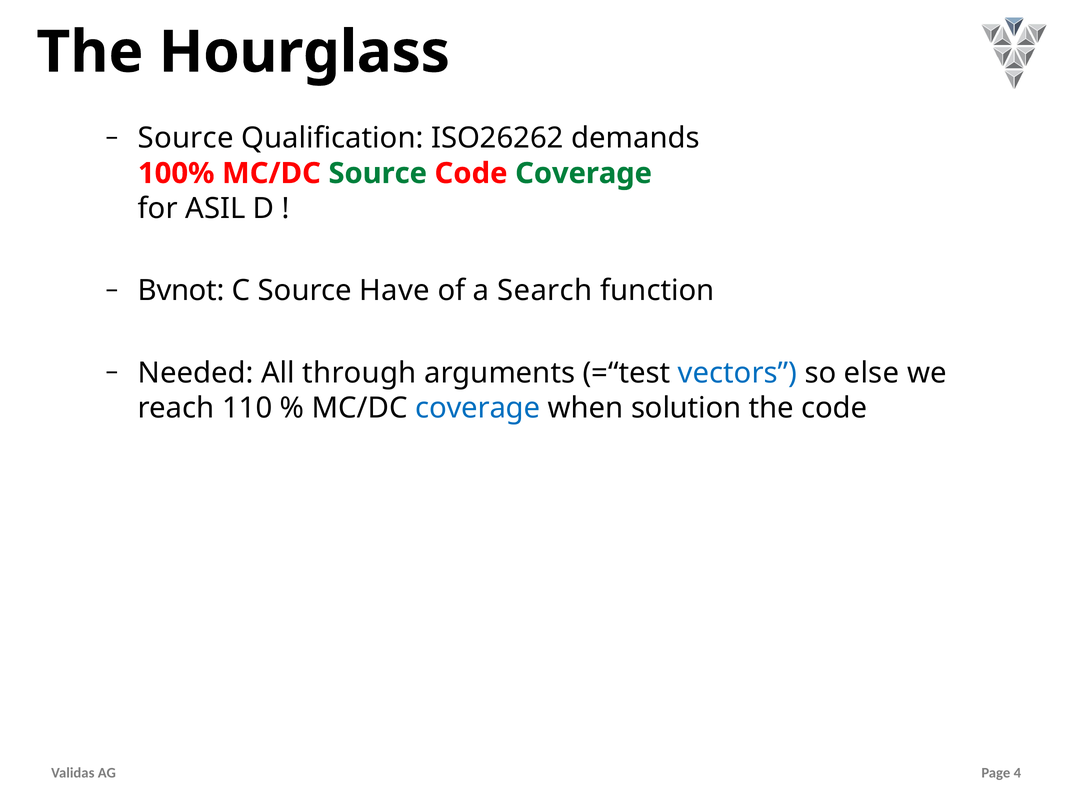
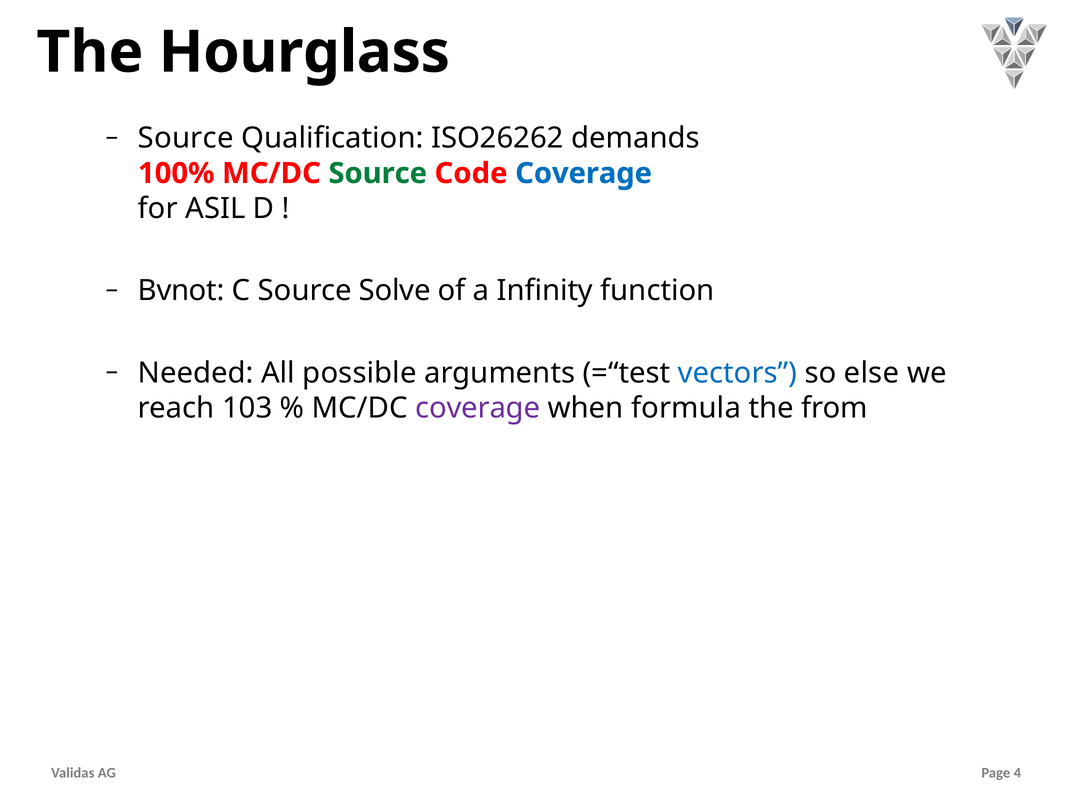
Coverage colour: green -> blue (584, 173)
Have: Have -> Solve (395, 291)
Search: Search -> Infinity (545, 291)
through: through -> possible (360, 373)
110: 110 -> 103 (247, 408)
coverage colour: blue -> purple (478, 408)
solution: solution -> formula (686, 408)
the code: code -> from (835, 408)
